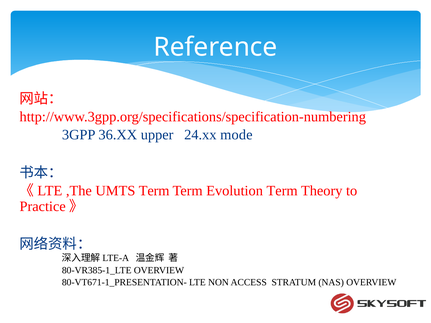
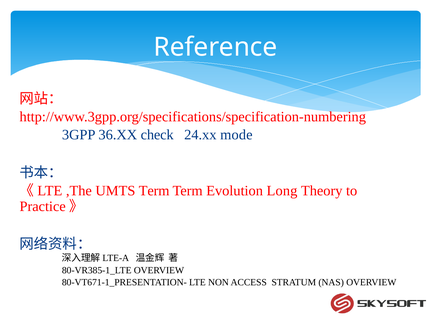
upper: upper -> check (157, 135)
Evolution Term: Term -> Long (282, 191)
